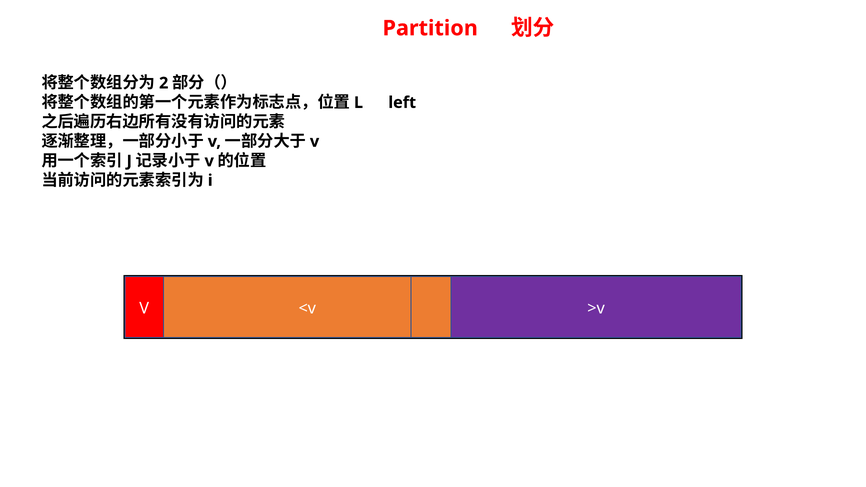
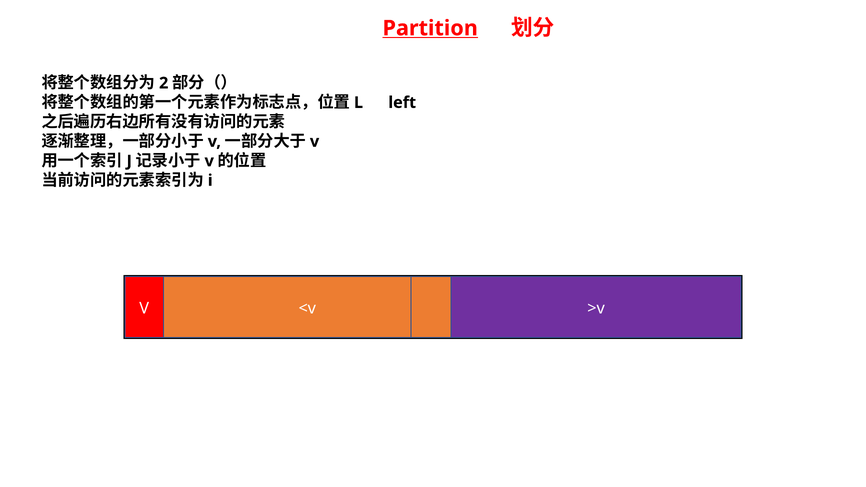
Partition underline: none -> present (430, 28)
